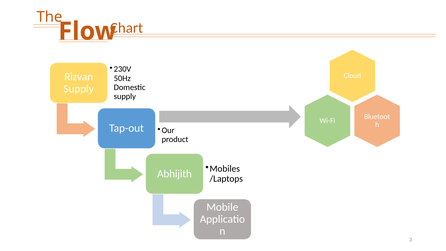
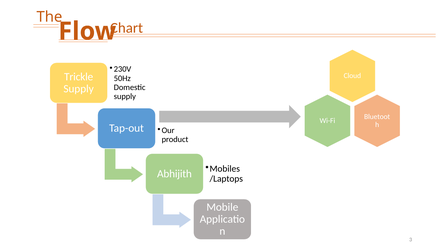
Rizvan: Rizvan -> Trickle (79, 77)
